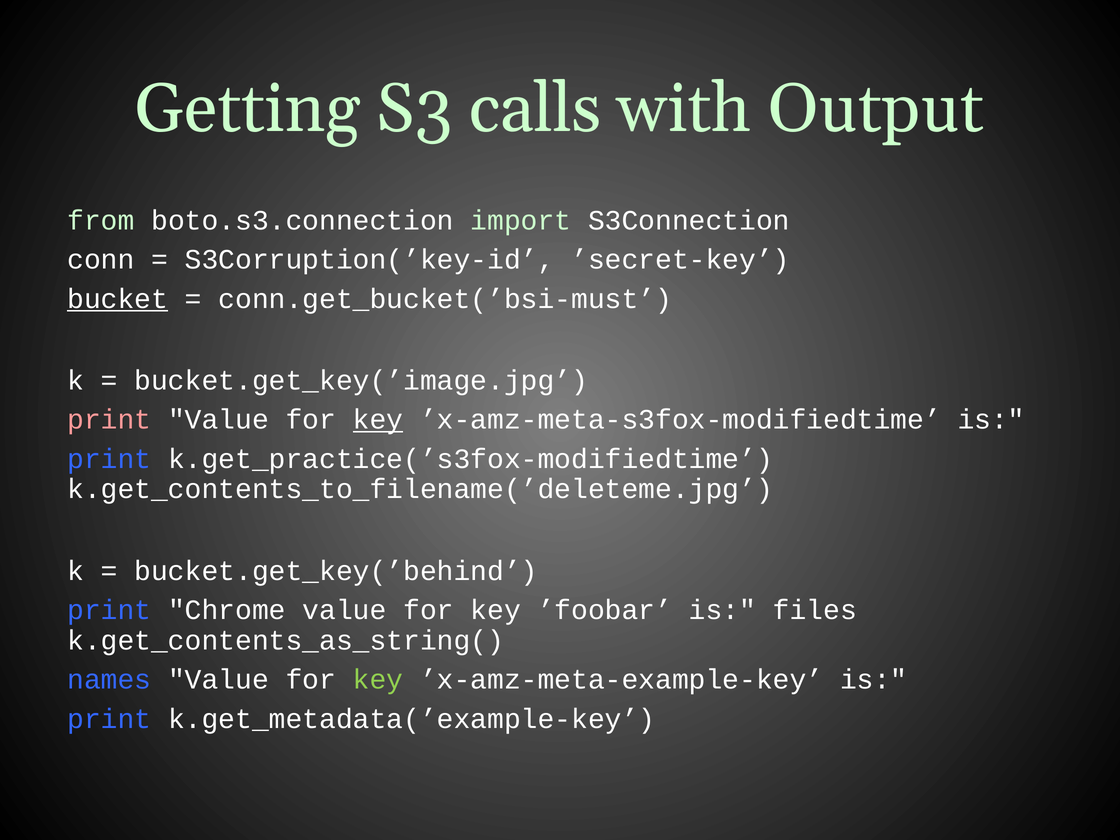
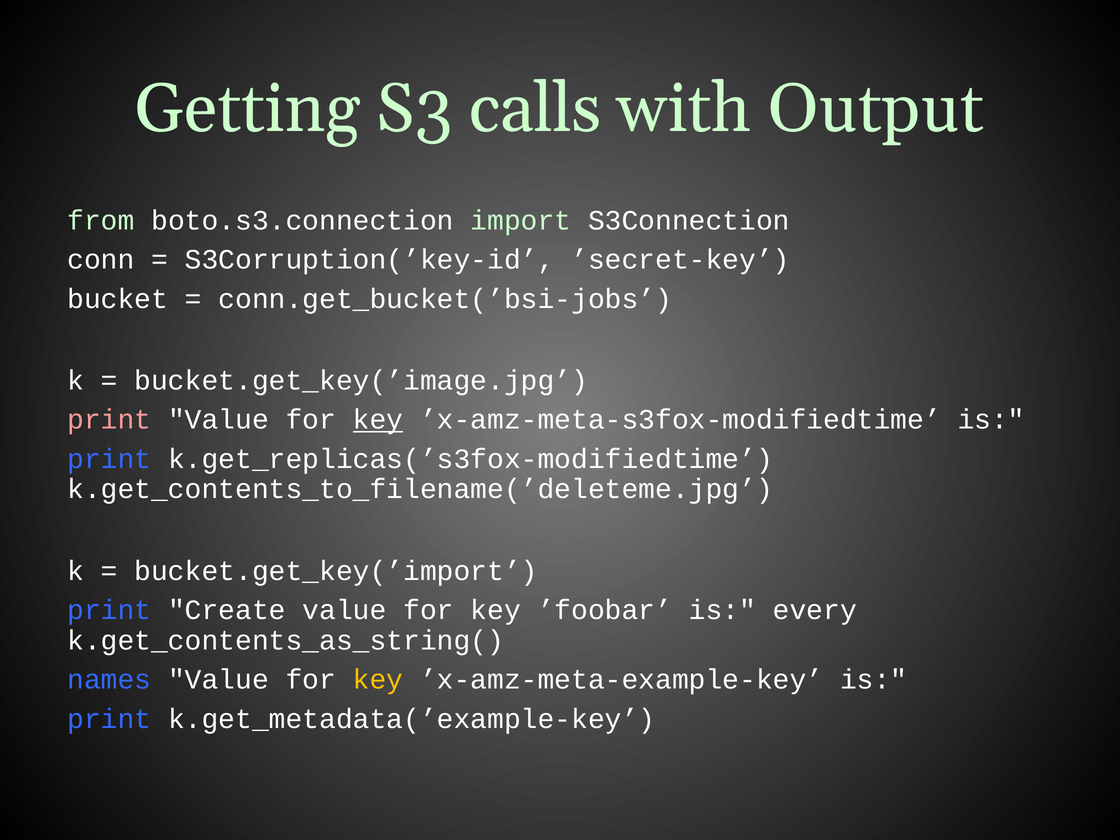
bucket underline: present -> none (118, 299)
conn.get_bucket(’bsi-must: conn.get_bucket(’bsi-must -> conn.get_bucket(’bsi-jobs (445, 299)
k.get_practice(’s3fox-modifiedtime: k.get_practice(’s3fox-modifiedtime -> k.get_replicas(’s3fox-modifiedtime (470, 459)
bucket.get_key(’behind: bucket.get_key(’behind -> bucket.get_key(’import (336, 571)
Chrome: Chrome -> Create (227, 610)
files: files -> every (815, 610)
key colour: light green -> yellow (378, 680)
